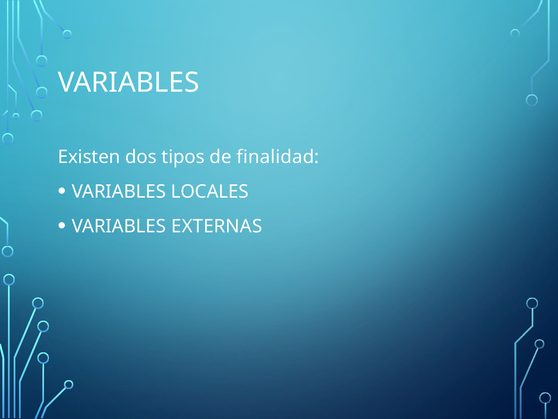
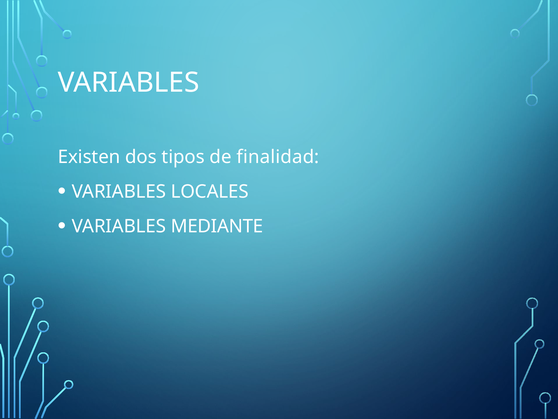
EXTERNAS: EXTERNAS -> MEDIANTE (217, 226)
